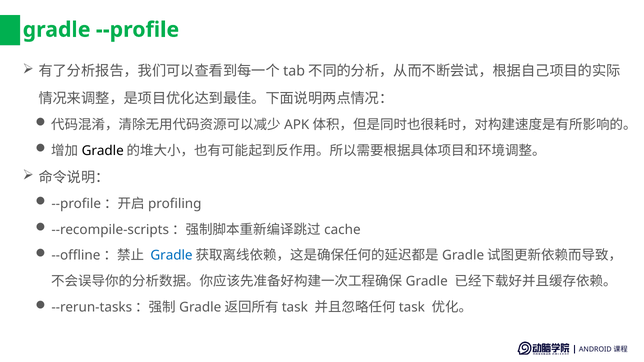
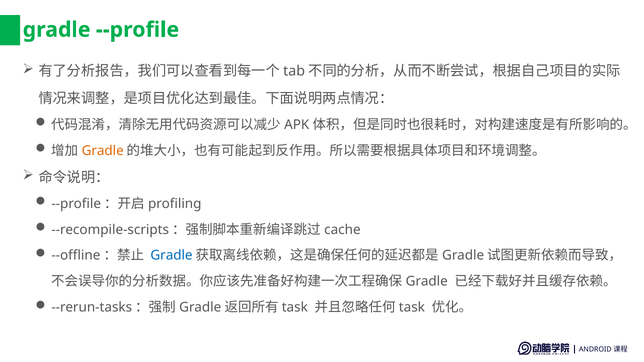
Gradle colour: black -> orange (103, 151)
